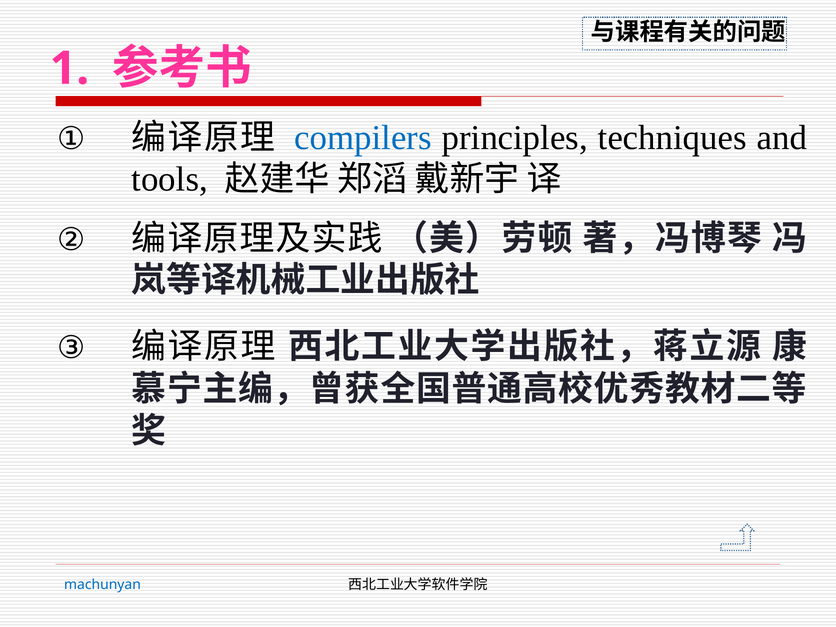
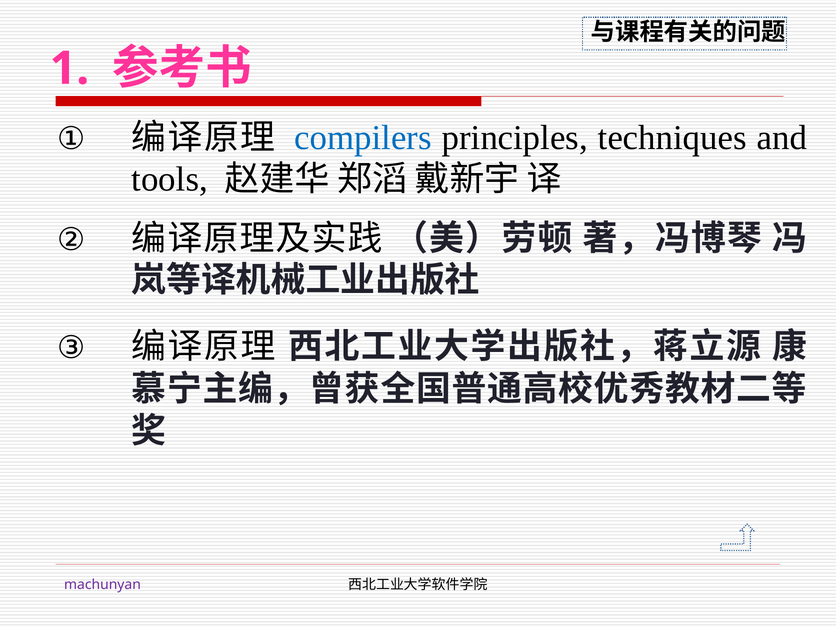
machunyan colour: blue -> purple (102, 584)
